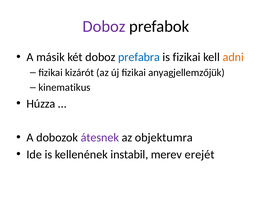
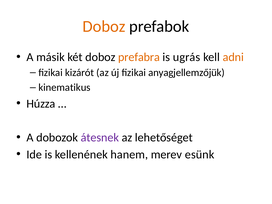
Doboz colour: purple -> orange (104, 26)
prefabra colour: blue -> orange (139, 57)
is fizikai: fizikai -> ugrás (187, 57)
objektumra: objektumra -> lehetőséget (164, 137)
instabil: instabil -> hanem (129, 154)
erejét: erejét -> esünk (200, 154)
